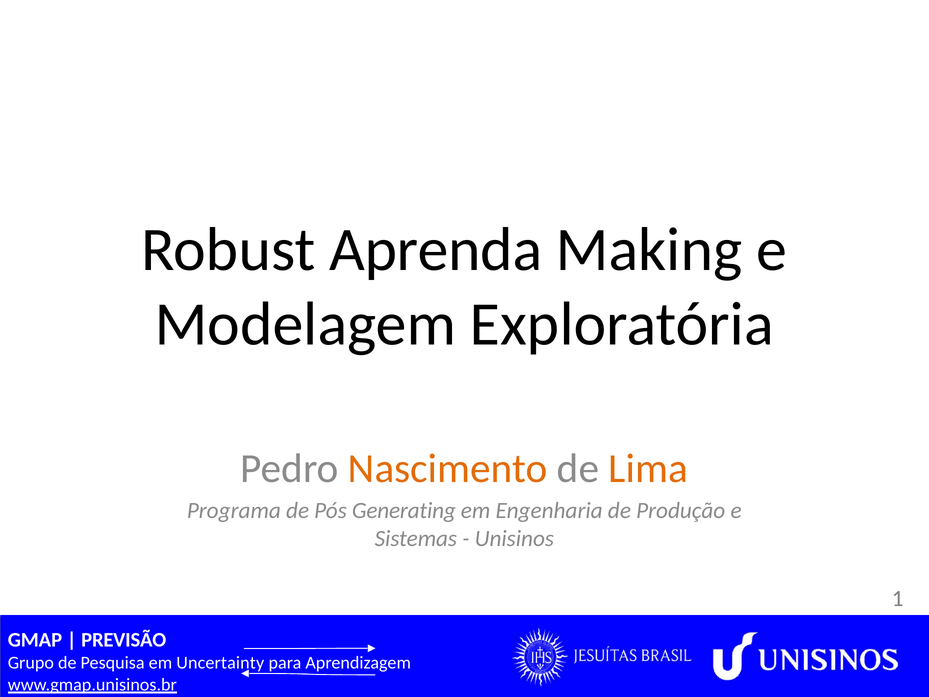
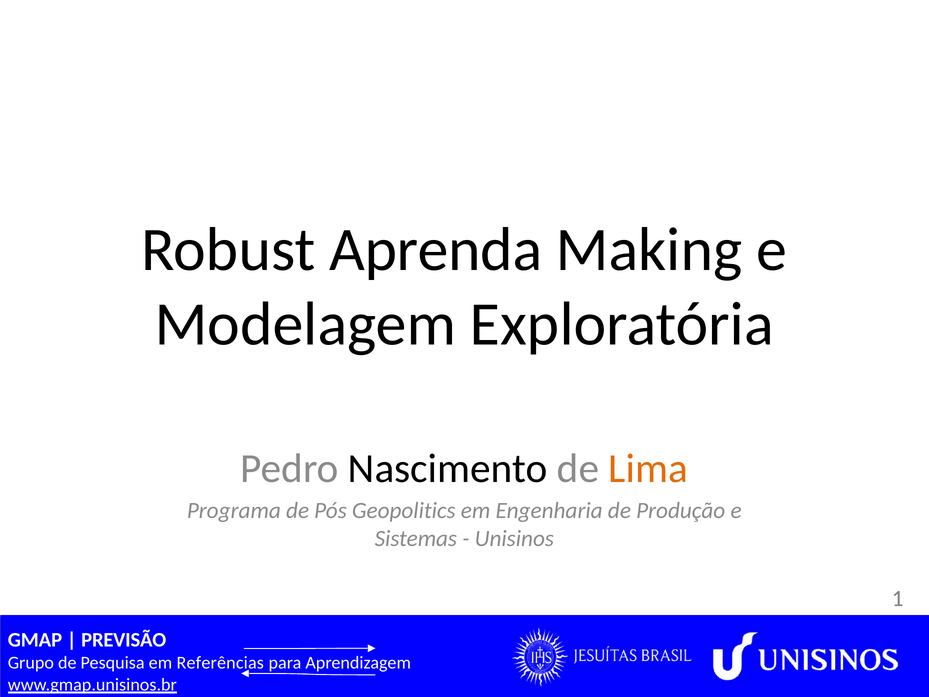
Nascimento colour: orange -> black (448, 469)
Generating: Generating -> Geopolitics (404, 511)
Uncertainty: Uncertainty -> Referências (220, 663)
